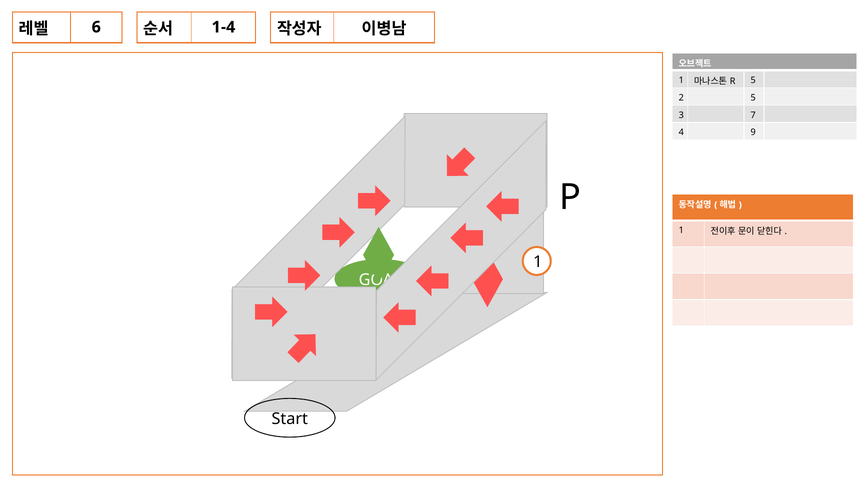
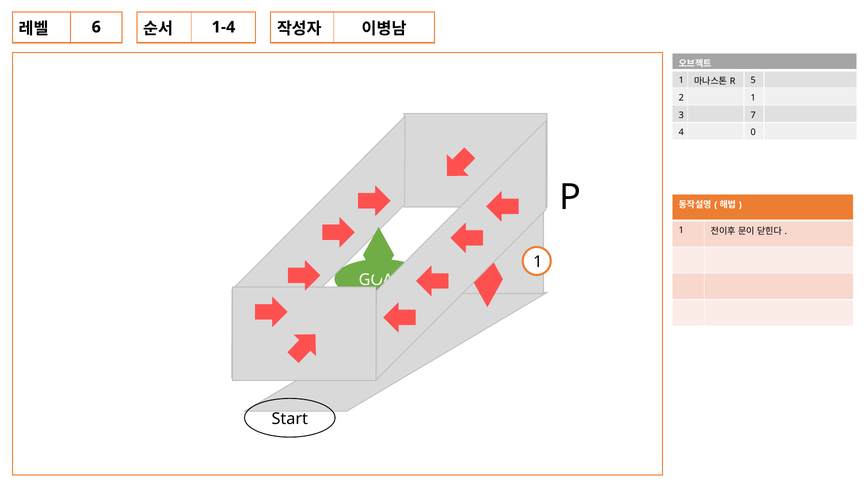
2 5: 5 -> 1 (753, 98)
9: 9 -> 0 (753, 132)
